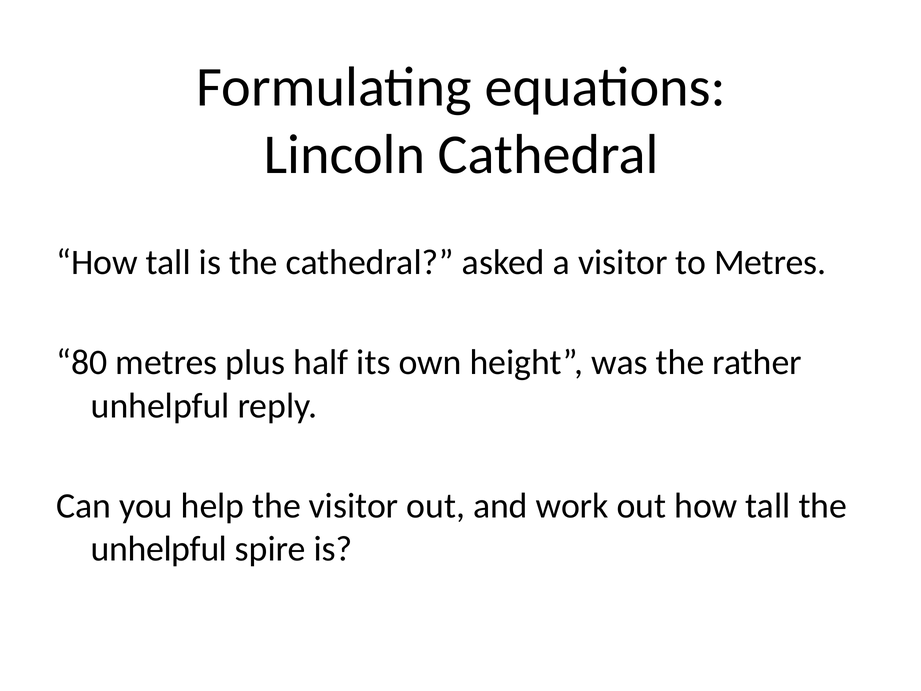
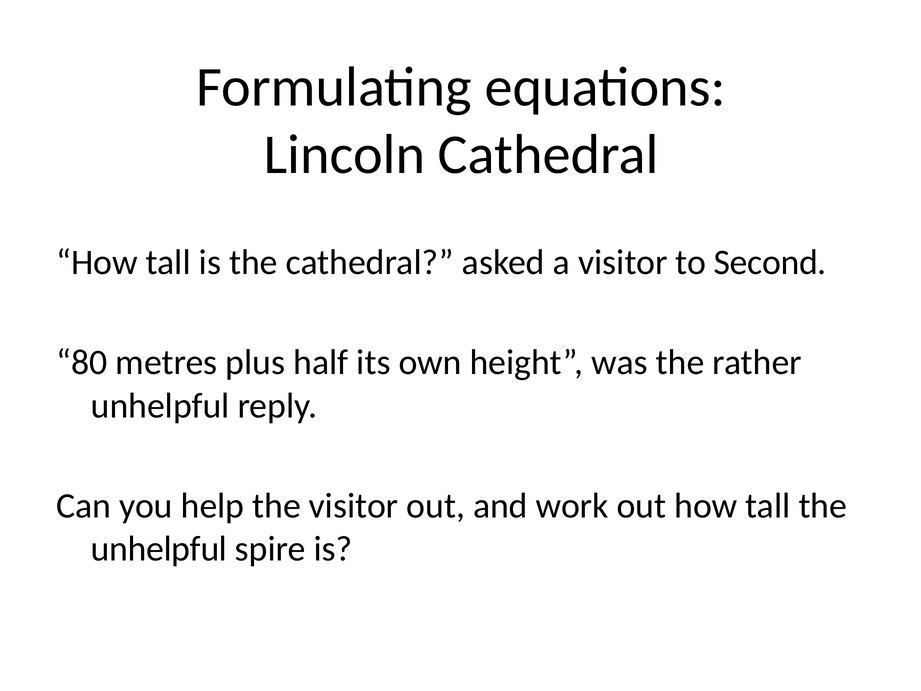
to Metres: Metres -> Second (770, 262)
